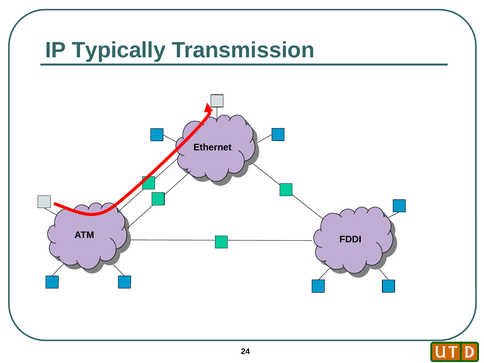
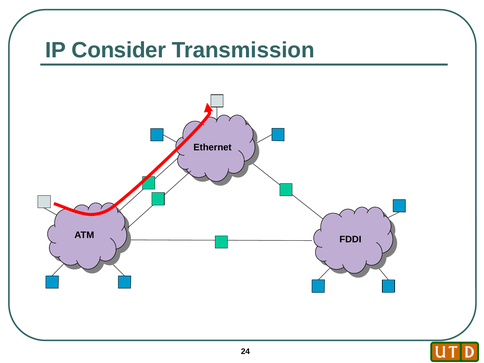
Typically: Typically -> Consider (119, 50)
